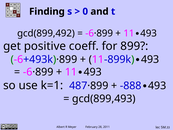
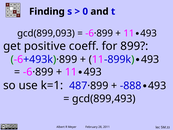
gcd(899,492: gcd(899,492 -> gcd(899,093 (46, 33)
